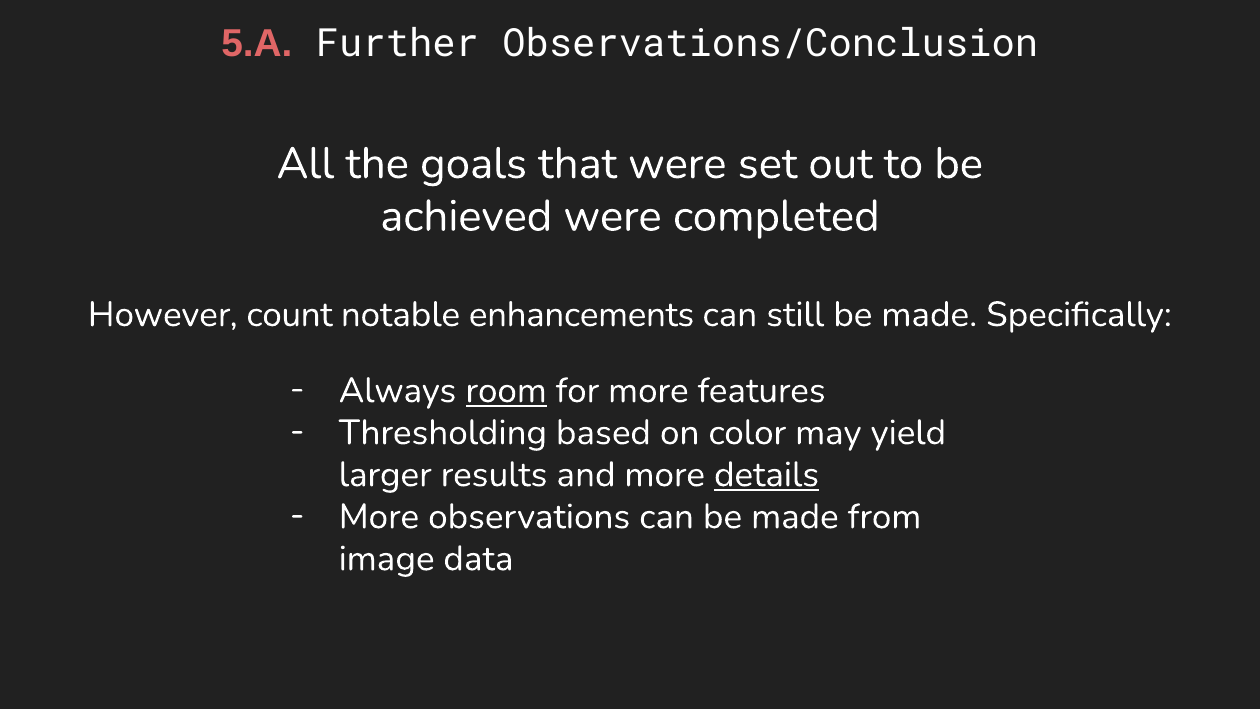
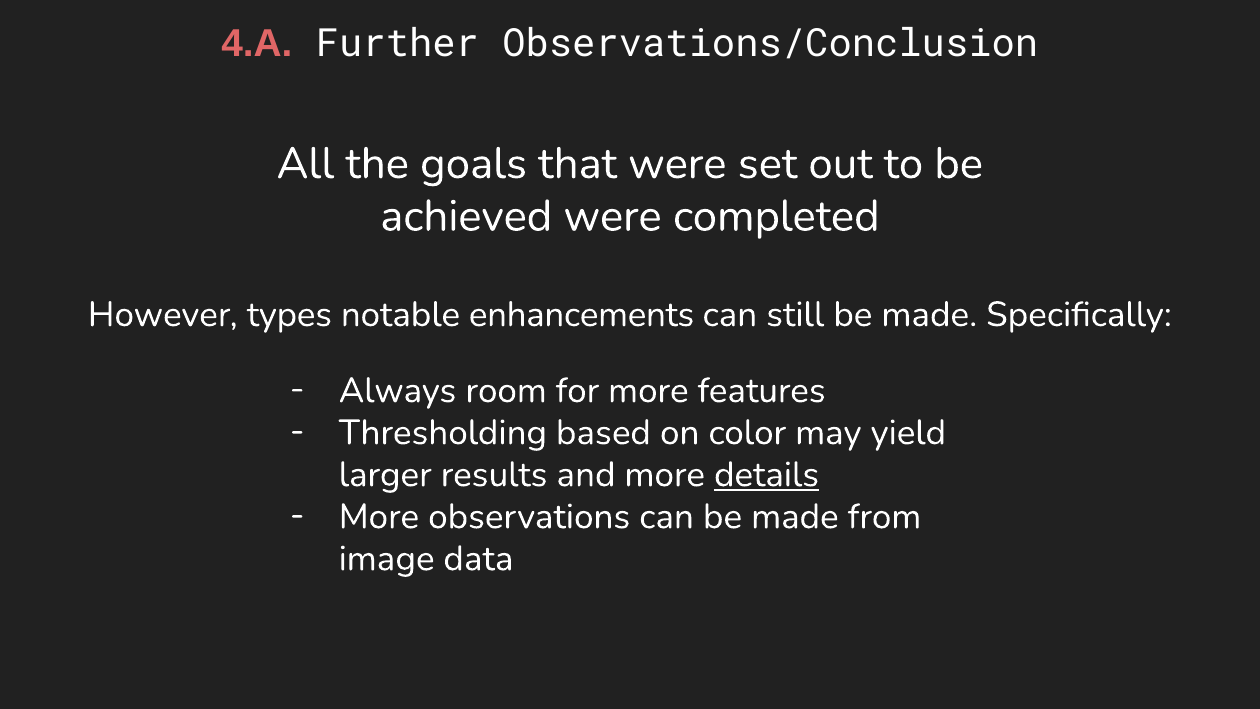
5.A: 5.A -> 4.A (257, 43)
count: count -> types (289, 314)
room underline: present -> none (506, 390)
